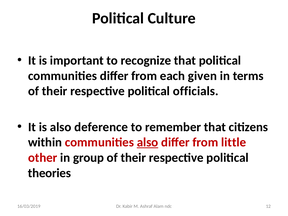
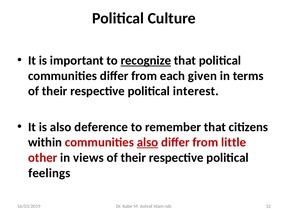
recognize underline: none -> present (146, 60)
officials: officials -> interest (196, 91)
group: group -> views (88, 158)
theories: theories -> feelings (49, 173)
